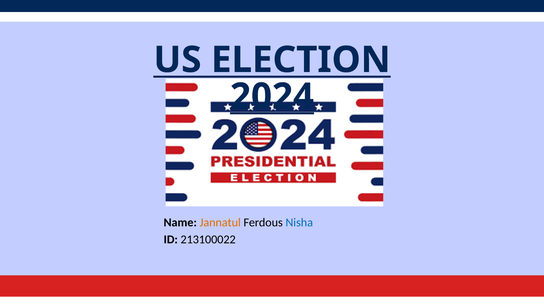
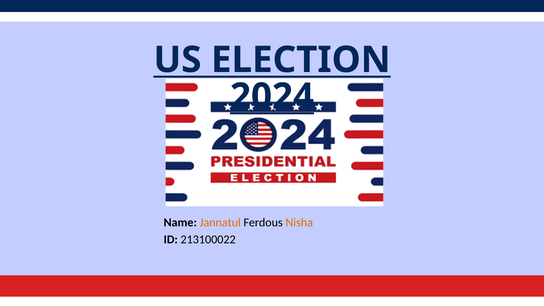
Nisha colour: blue -> orange (299, 222)
